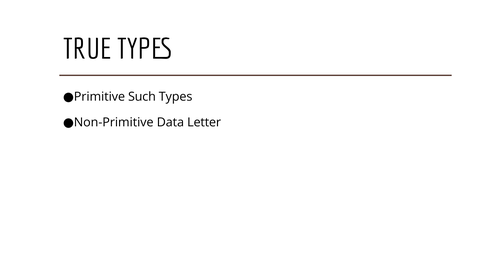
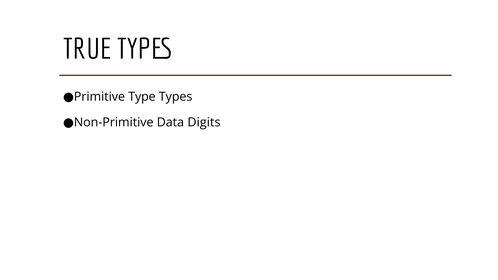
Such: Such -> Type (142, 97)
Letter: Letter -> Digits (204, 122)
